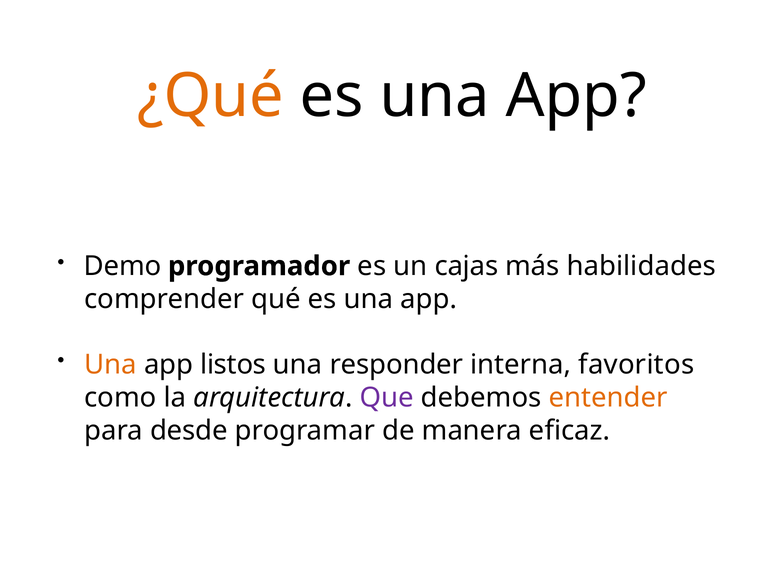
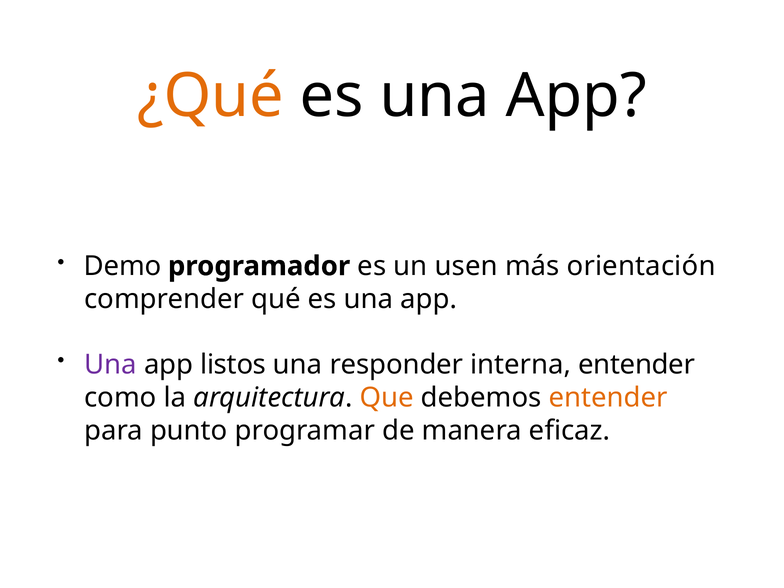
cajas: cajas -> usen (466, 266)
habilidades: habilidades -> orientación (641, 266)
Una colour: orange -> purple (111, 364)
interna favoritos: favoritos -> entender (637, 364)
Que colour: purple -> orange (387, 398)
desde: desde -> punto (189, 431)
